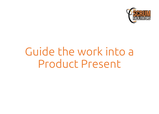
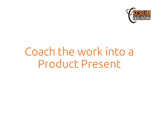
Guide: Guide -> Coach (40, 52)
